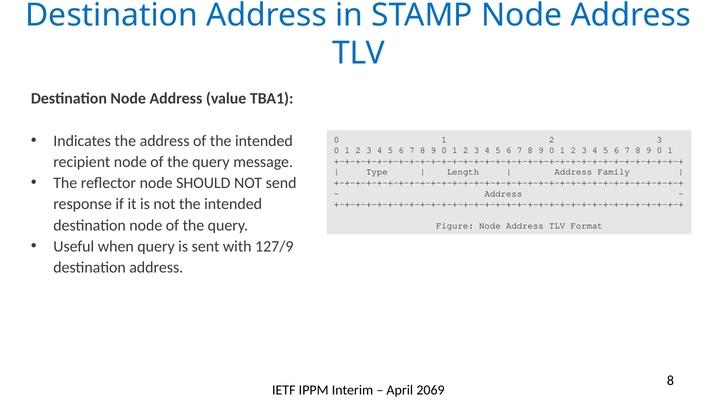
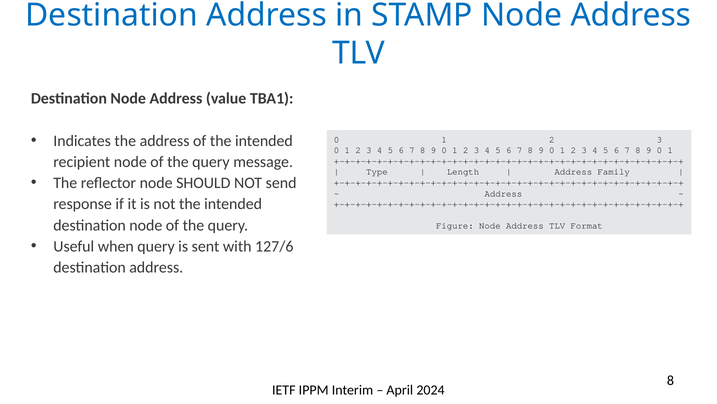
127/9: 127/9 -> 127/6 (274, 246)
2069: 2069 -> 2024 (431, 390)
